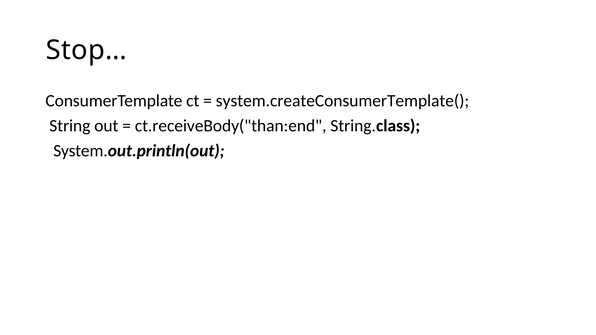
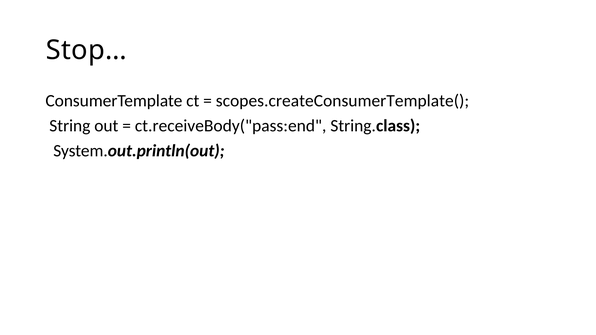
system.createConsumerTemplate(: system.createConsumerTemplate( -> scopes.createConsumerTemplate( (342, 101)
ct.receiveBody("than:end: ct.receiveBody("than:end -> ct.receiveBody("pass:end (231, 126)
